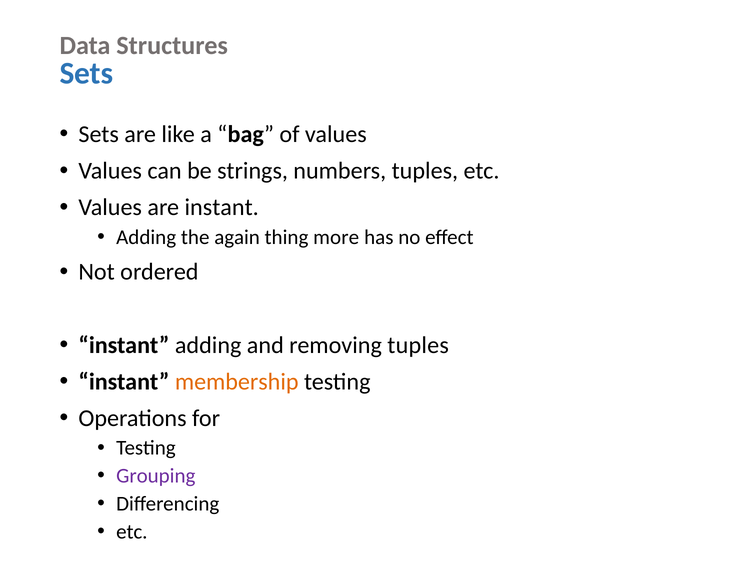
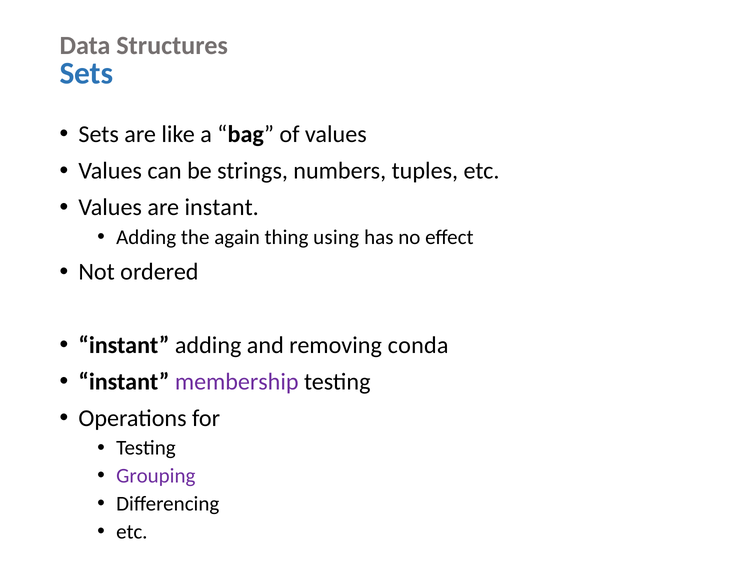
more: more -> using (336, 237)
removing tuples: tuples -> conda (418, 345)
membership colour: orange -> purple (237, 382)
